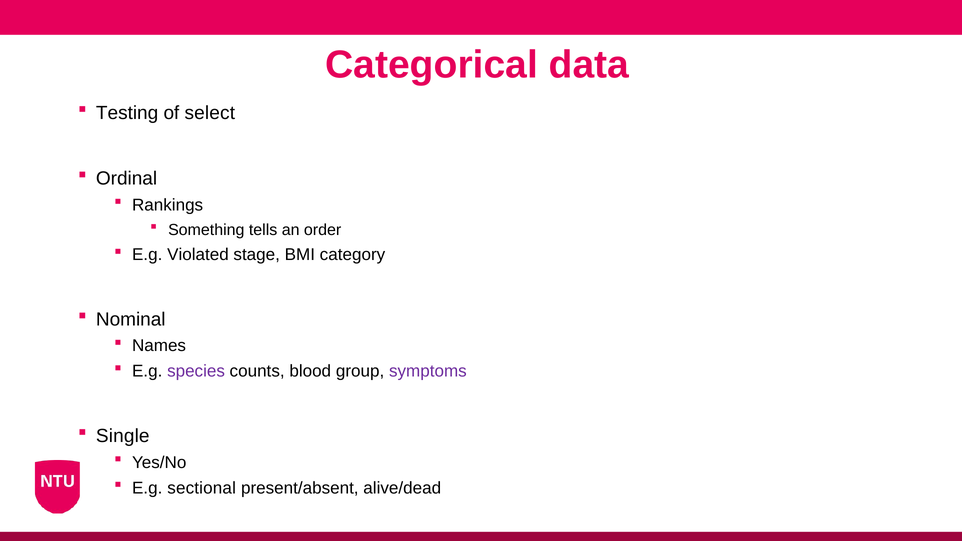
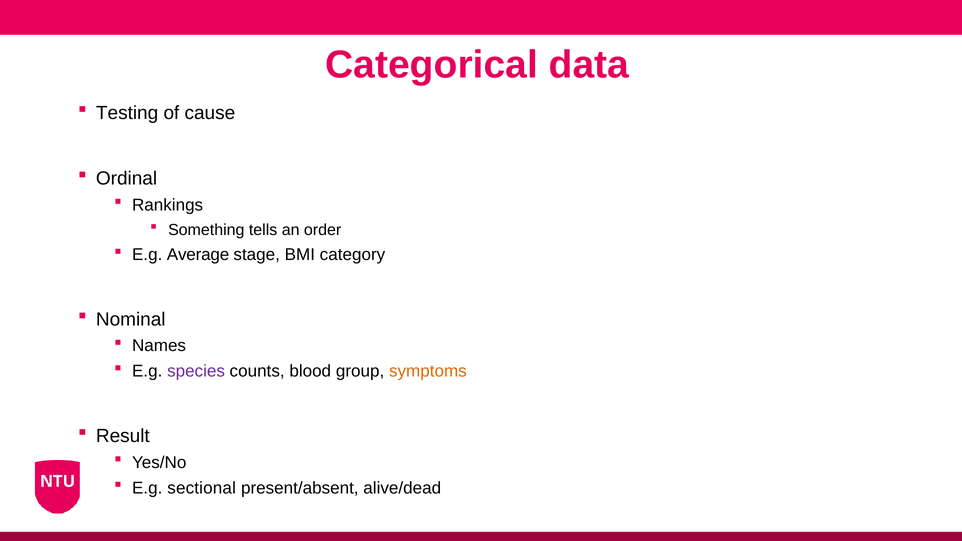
select: select -> cause (210, 113)
Violated: Violated -> Average (198, 255)
symptoms colour: purple -> orange (428, 371)
Single: Single -> Result (123, 436)
